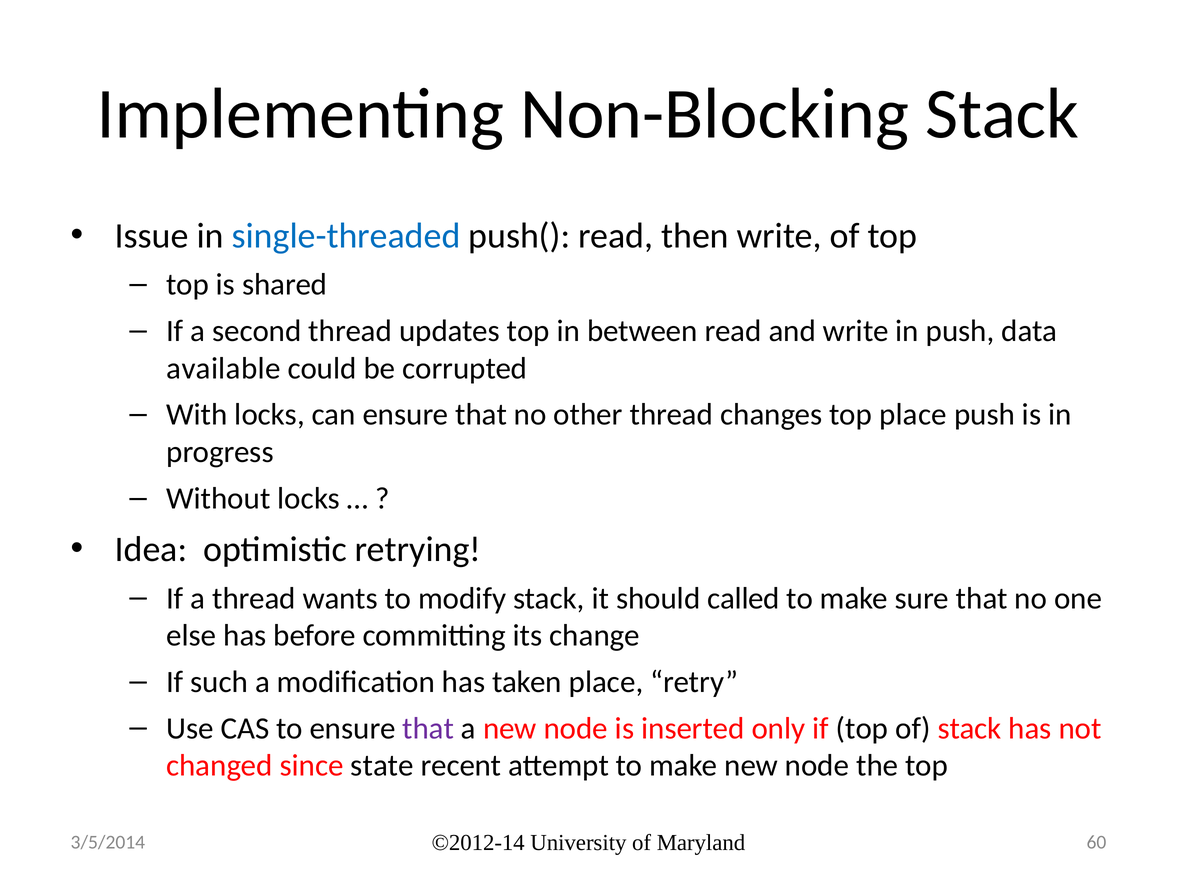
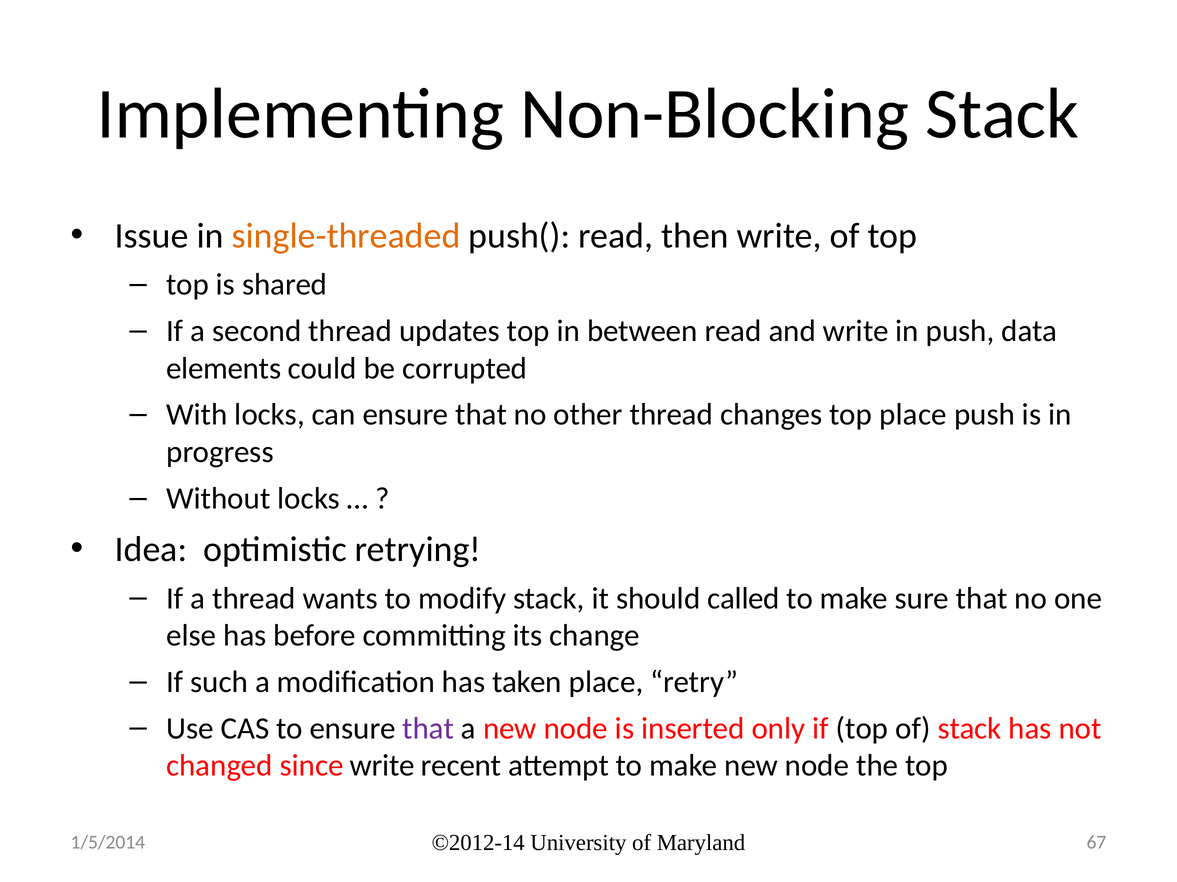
single-threaded colour: blue -> orange (346, 236)
available: available -> elements (224, 369)
since state: state -> write (382, 766)
60: 60 -> 67 (1096, 843)
3/5/2014: 3/5/2014 -> 1/5/2014 (108, 843)
